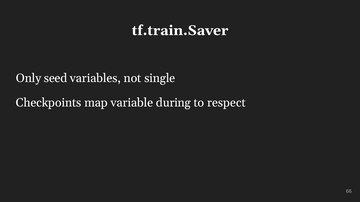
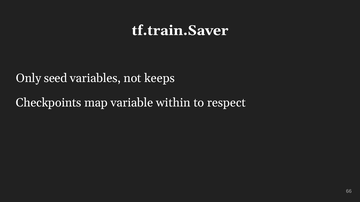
single: single -> keeps (160, 78)
during: during -> within (173, 103)
